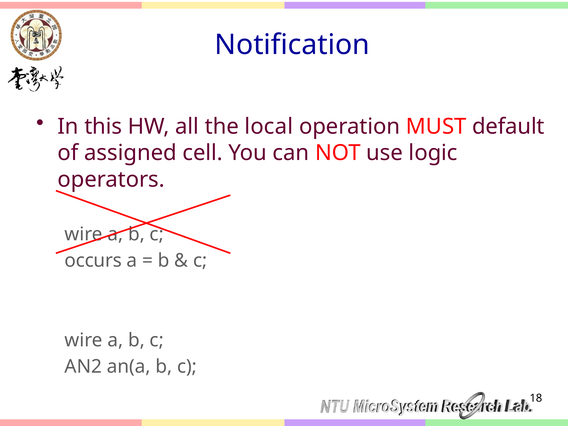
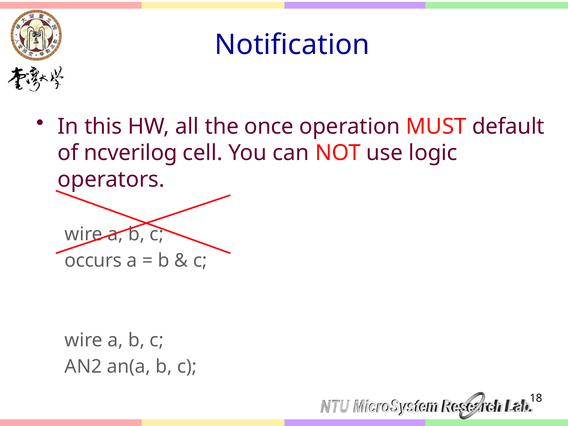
local: local -> once (269, 127)
assigned: assigned -> ncverilog (131, 153)
